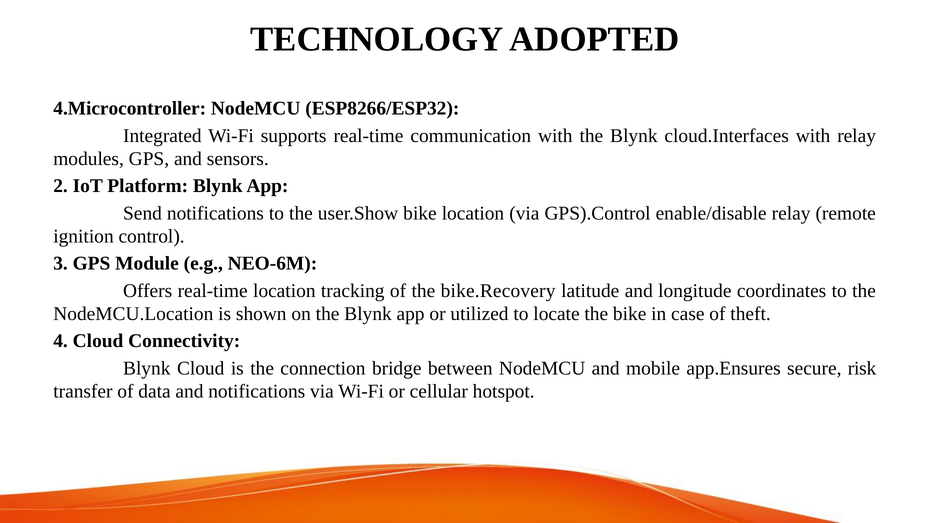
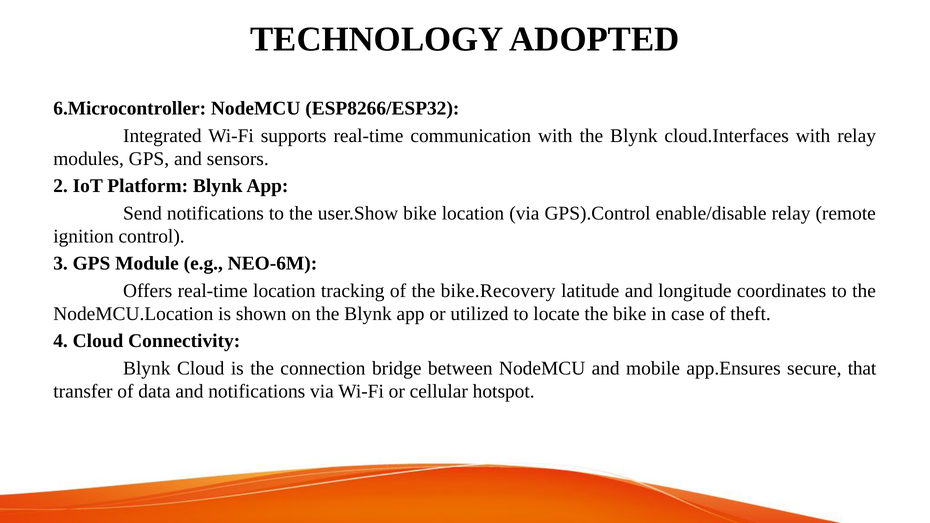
4.Microcontroller: 4.Microcontroller -> 6.Microcontroller (130, 109)
risk: risk -> that (862, 368)
